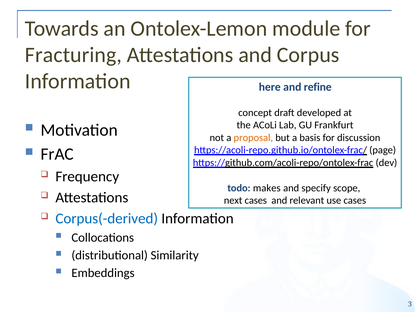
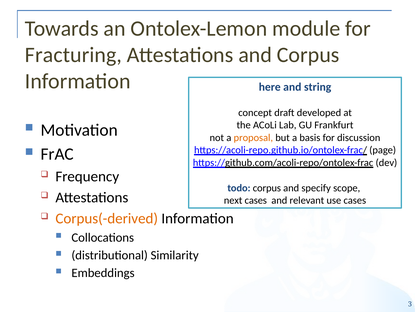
refine: refine -> string (318, 87)
todo makes: makes -> corpus (267, 188)
Corpus(-derived colour: blue -> orange (107, 219)
